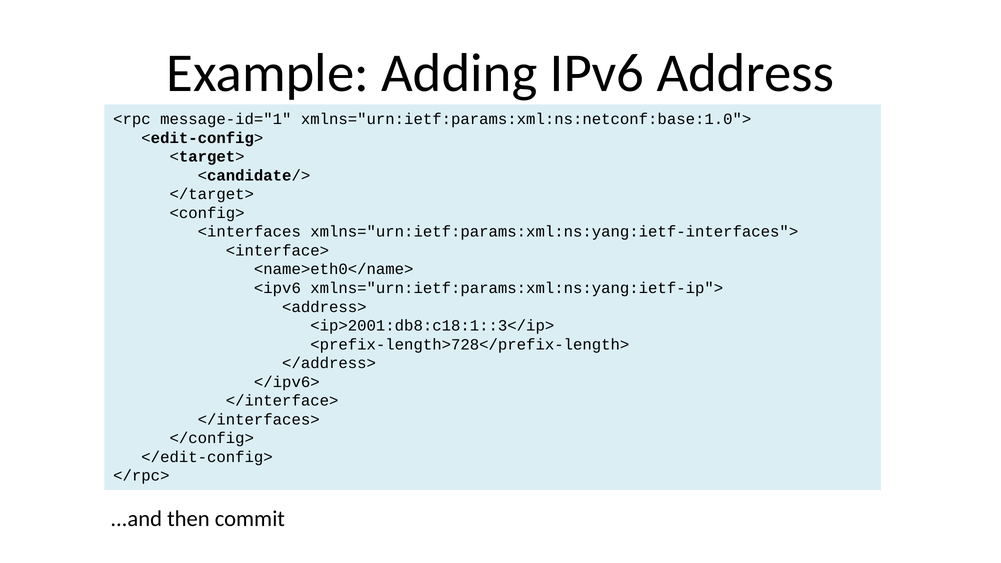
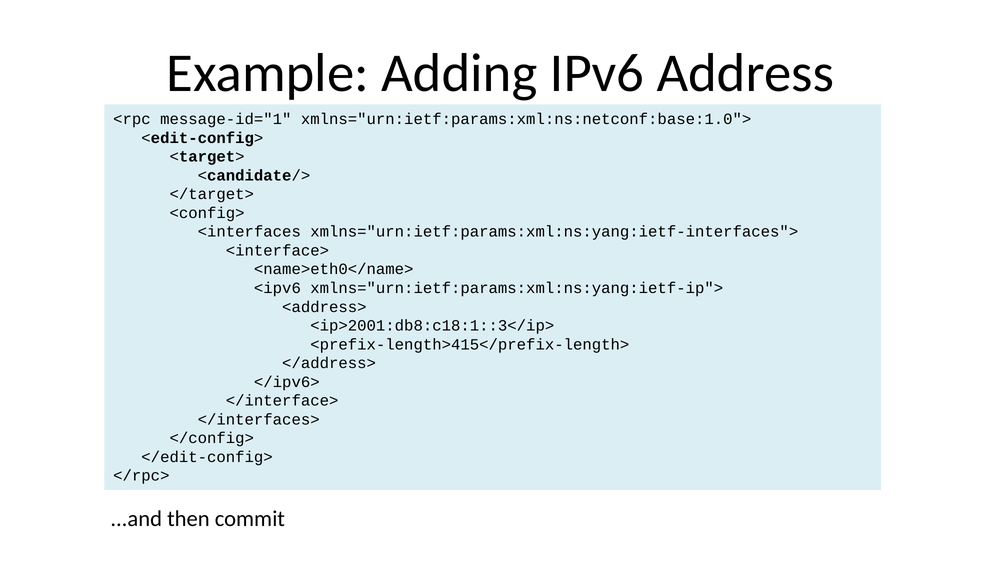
<prefix-length>728</prefix-length>: <prefix-length>728</prefix-length> -> <prefix-length>415</prefix-length> (470, 344)
